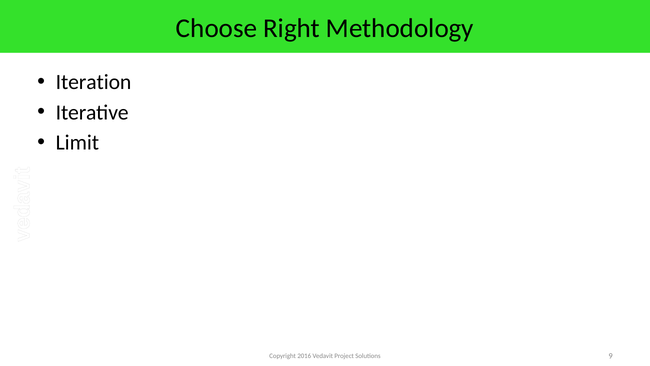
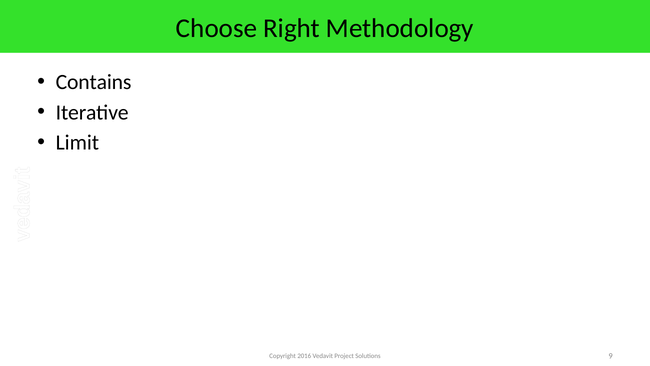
Iteration: Iteration -> Contains (94, 82)
